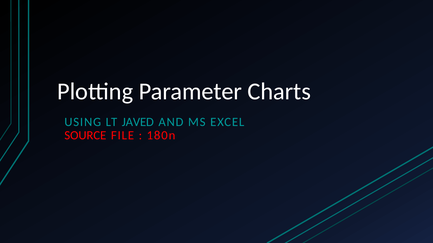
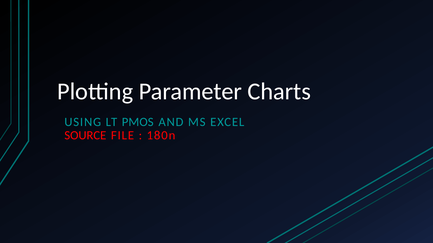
JAVED: JAVED -> PMOS (138, 122)
